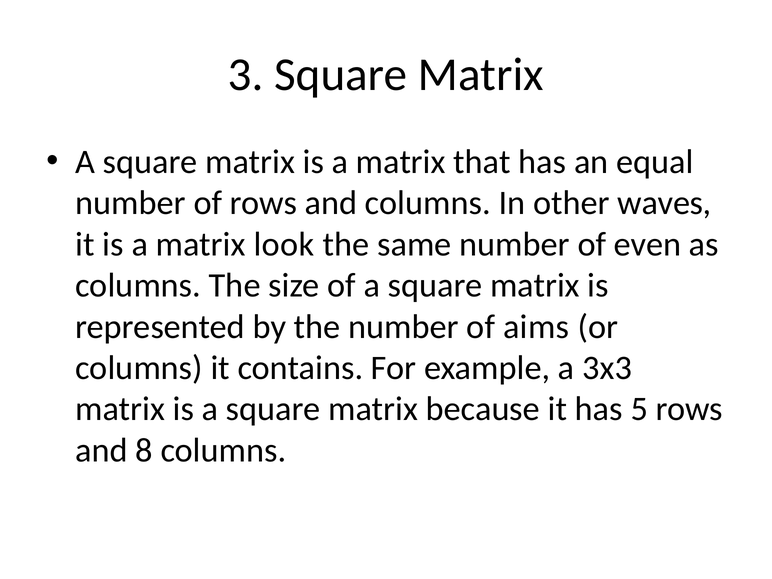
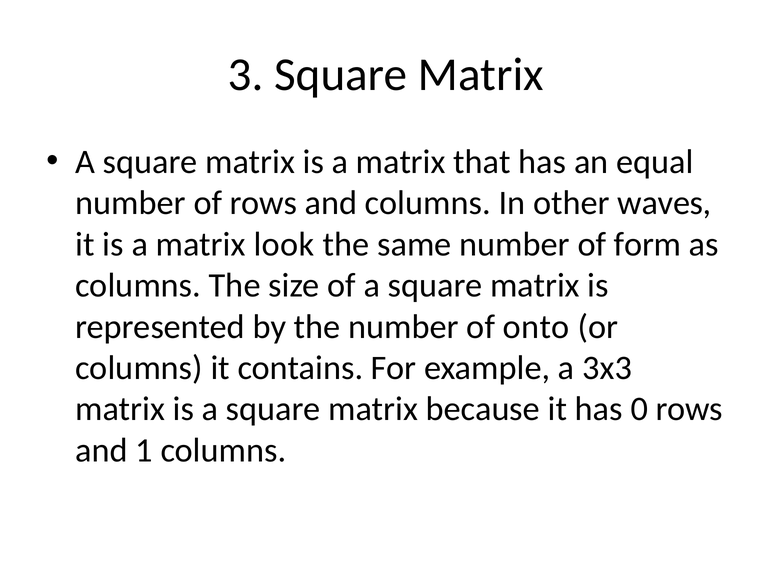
even: even -> form (648, 244)
aims: aims -> onto (536, 327)
5: 5 -> 0 (639, 409)
8: 8 -> 1 (144, 450)
